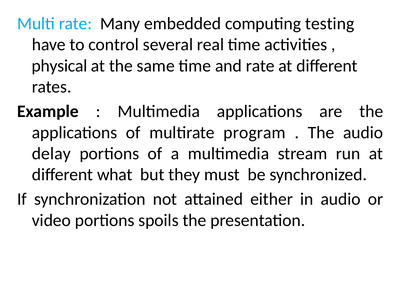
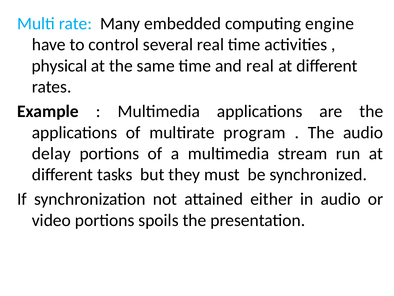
testing: testing -> engine (330, 24)
and rate: rate -> real (260, 66)
what: what -> tasks (115, 174)
